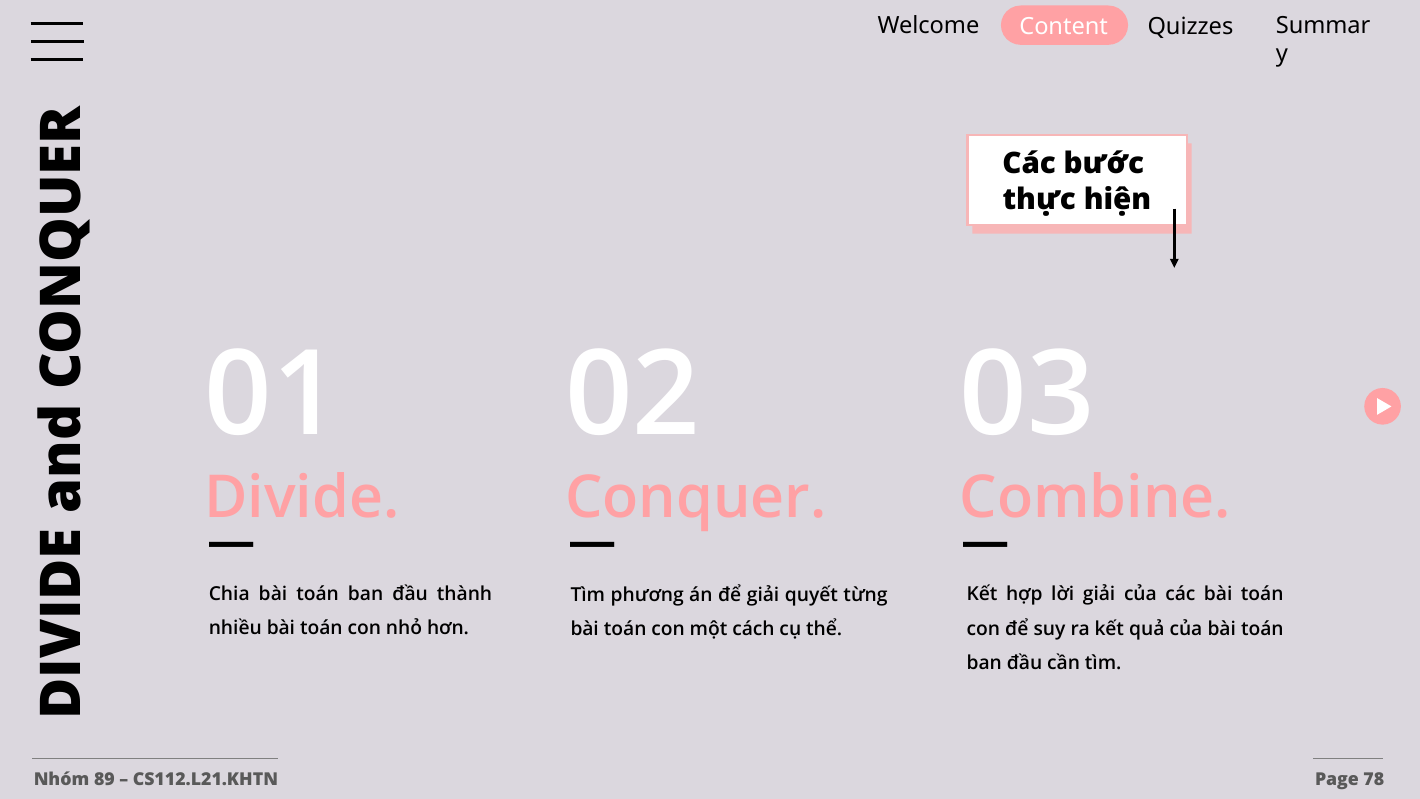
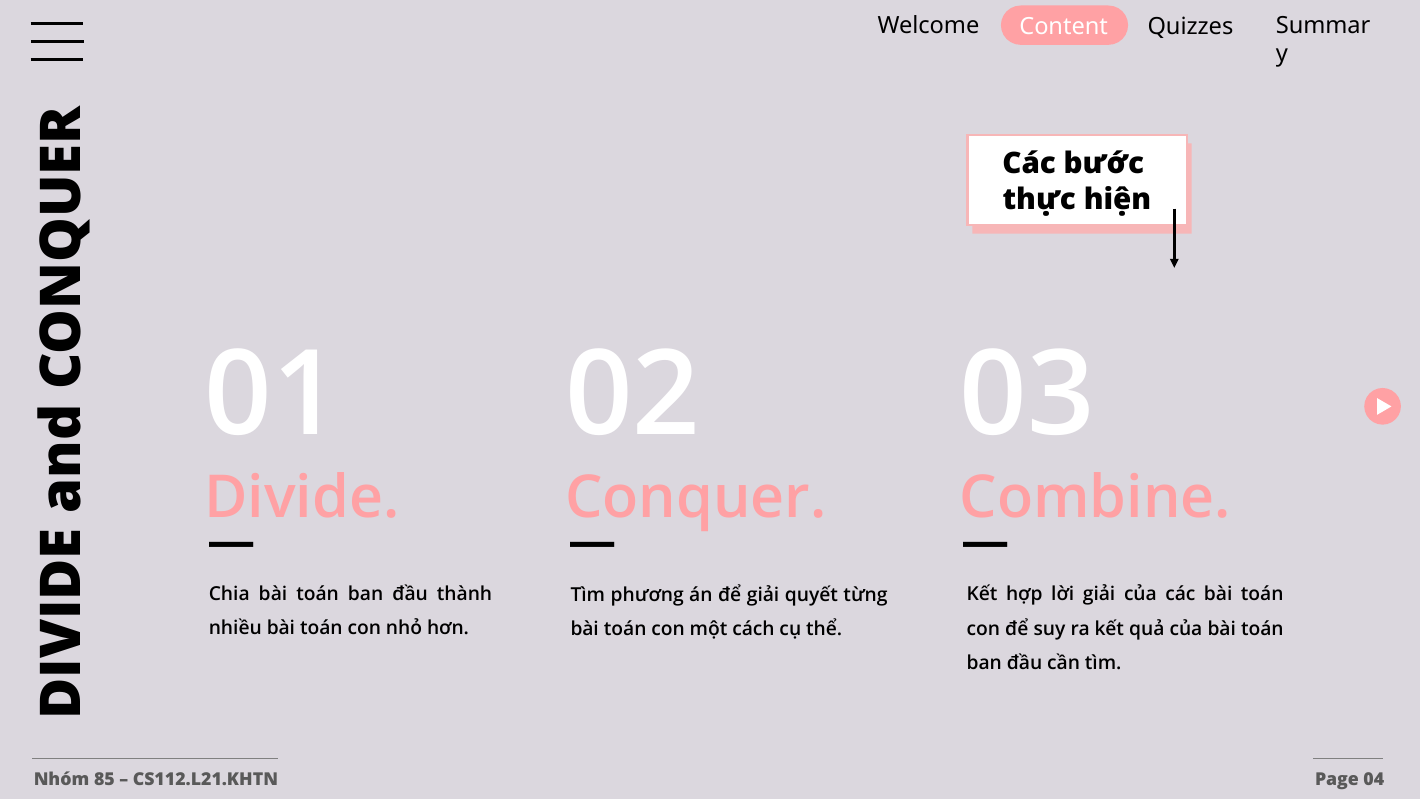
89: 89 -> 85 (104, 779)
78: 78 -> 04 (1374, 779)
